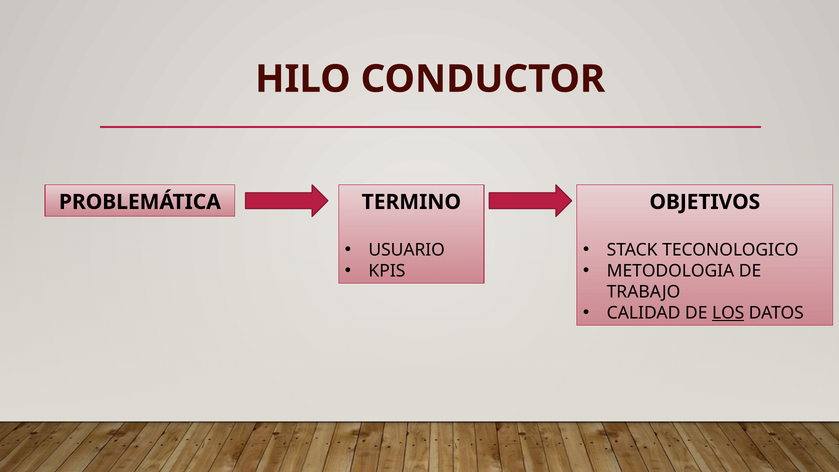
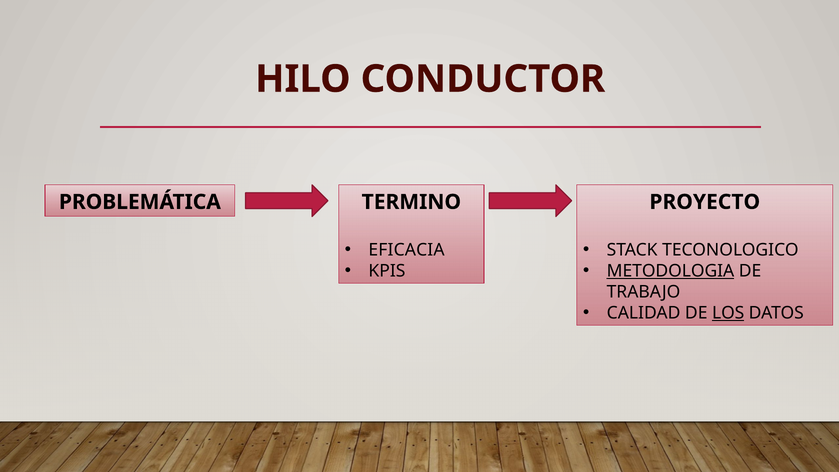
OBJETIVOS: OBJETIVOS -> PROYECTO (705, 202)
USUARIO: USUARIO -> EFICACIA (407, 250)
METODOLOGIA underline: none -> present (670, 271)
